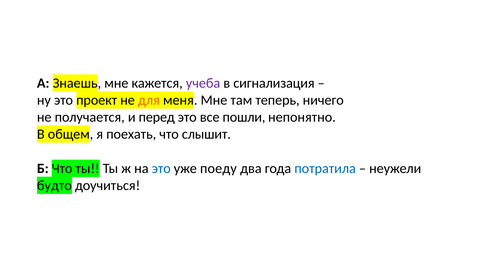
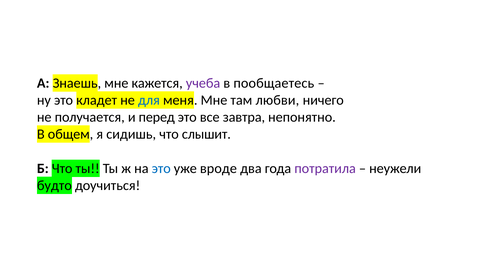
сигнализация: сигнализация -> пообщаетесь (274, 83)
проект: проект -> кладет (97, 100)
для colour: orange -> blue (149, 100)
теперь: теперь -> любви (277, 100)
пошли: пошли -> завтра (244, 117)
поехать: поехать -> сидишь (131, 134)
поеду: поеду -> вроде (218, 168)
потратила colour: blue -> purple (325, 168)
